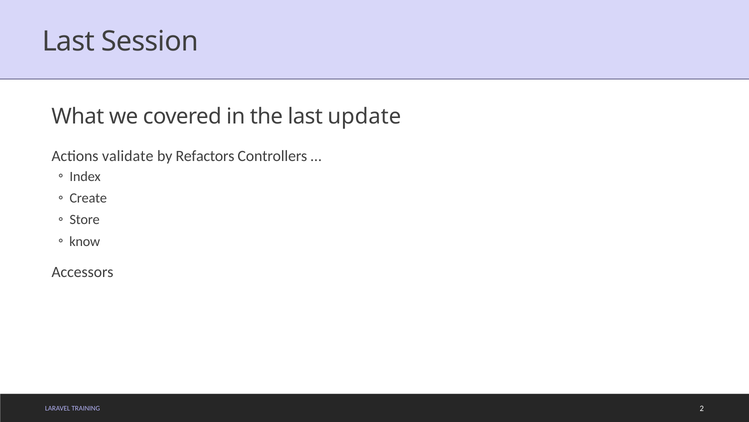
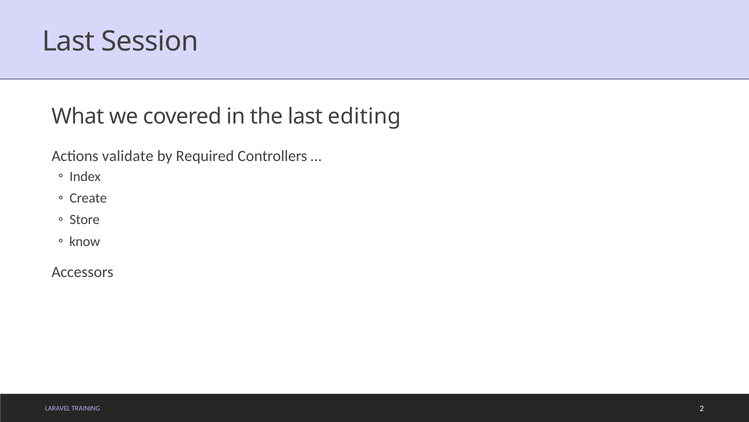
update: update -> editing (364, 116)
Refactors: Refactors -> Required (205, 156)
